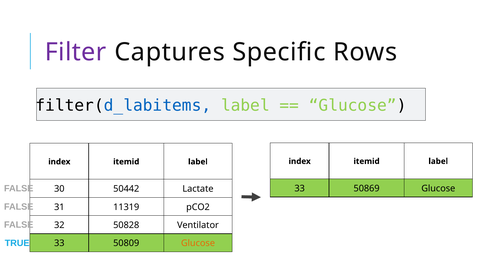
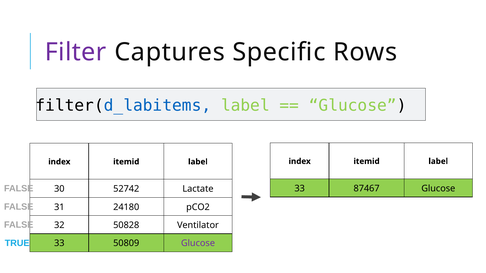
50869: 50869 -> 87467 (367, 189)
50442: 50442 -> 52742 (126, 189)
11319: 11319 -> 24180 (126, 207)
Glucose colour: orange -> purple (198, 244)
